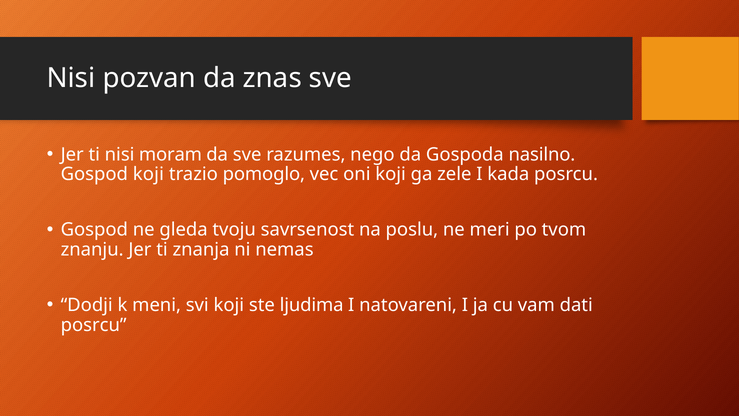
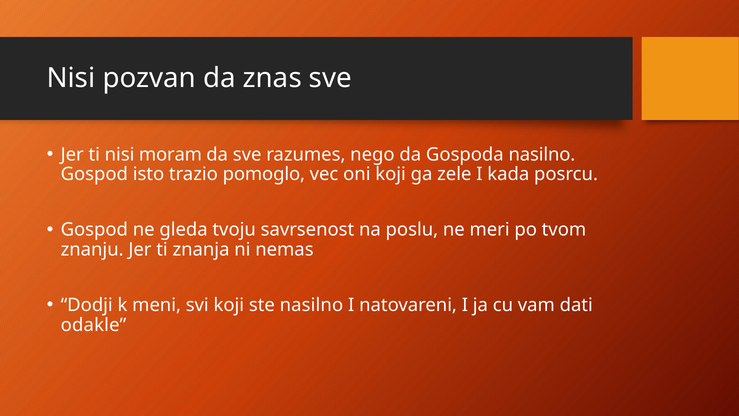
Gospod koji: koji -> isto (148, 174)
ste ljudima: ljudima -> nasilno (311, 305)
posrcu: posrcu -> odakle (94, 325)
